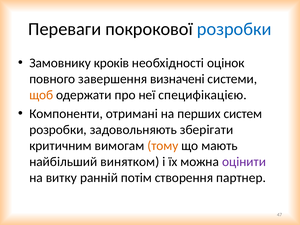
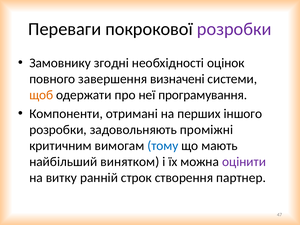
розробки colour: blue -> purple (234, 29)
кроків: кроків -> згодні (111, 63)
специфікацією: специфікацією -> програмування (203, 95)
систем: систем -> іншого (243, 114)
зберігати: зберігати -> проміжні (207, 130)
тому colour: orange -> blue (163, 146)
потім: потім -> строк (136, 178)
